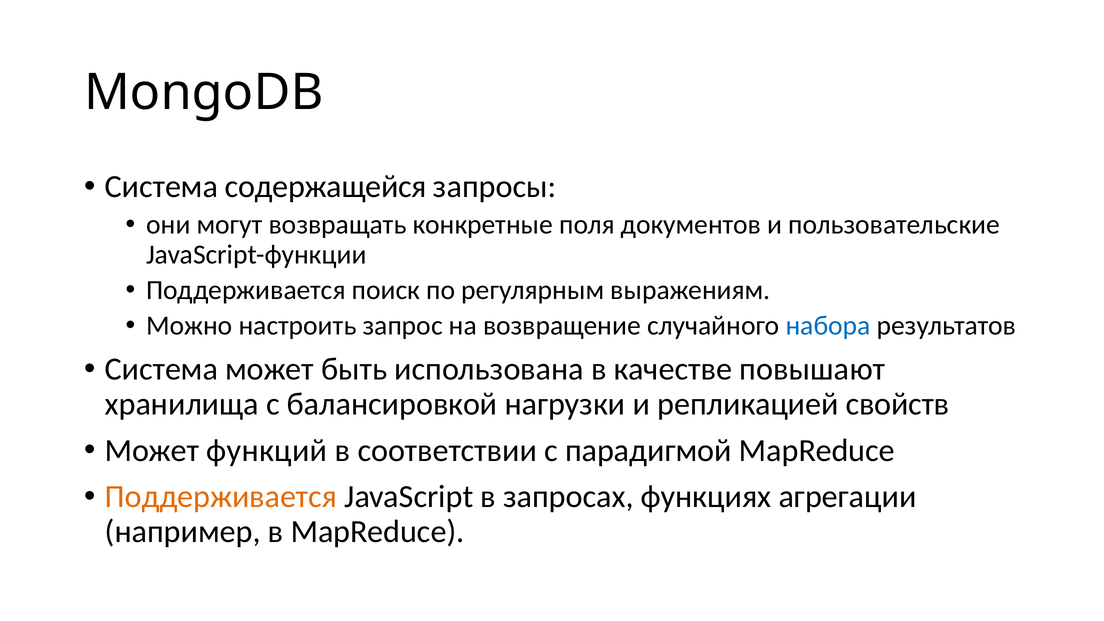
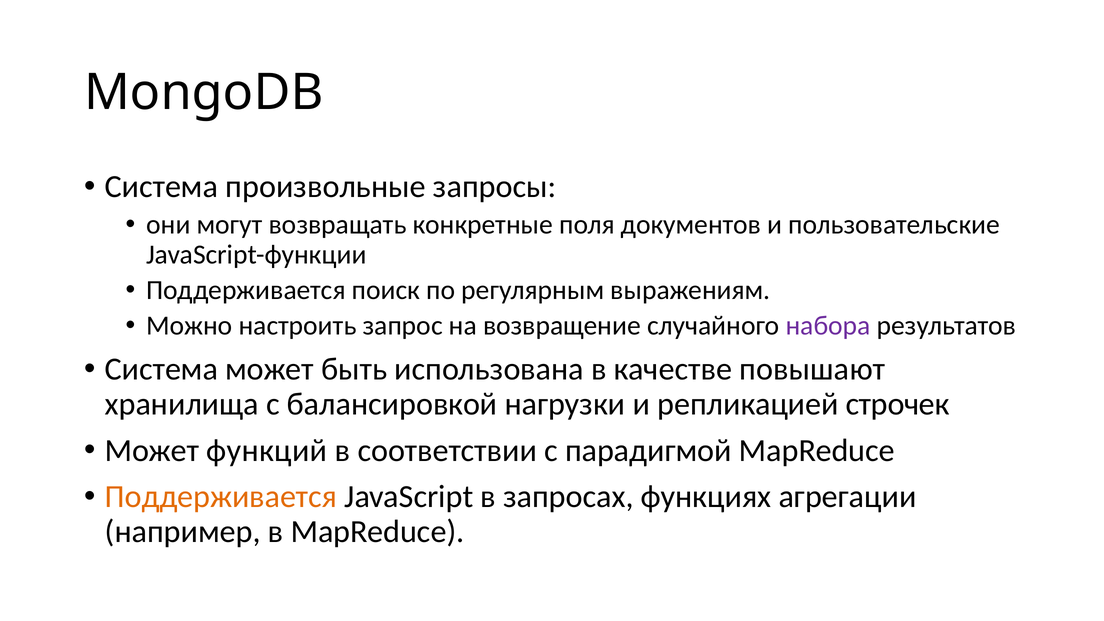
содержащейся: содержащейся -> произвольные (326, 187)
набора colour: blue -> purple (828, 326)
свойств: свойств -> строчек (898, 404)
